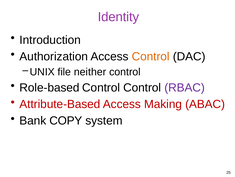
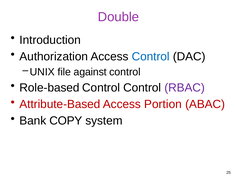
Identity: Identity -> Double (118, 17)
Control colour: orange -> blue (151, 56)
neither: neither -> against (90, 72)
Making: Making -> Portion (163, 104)
